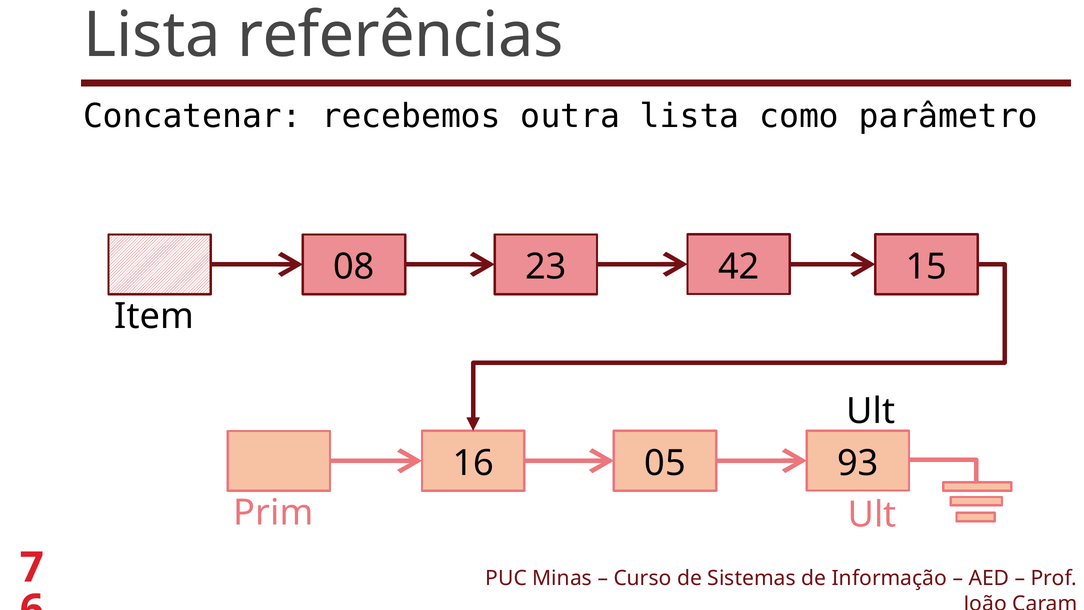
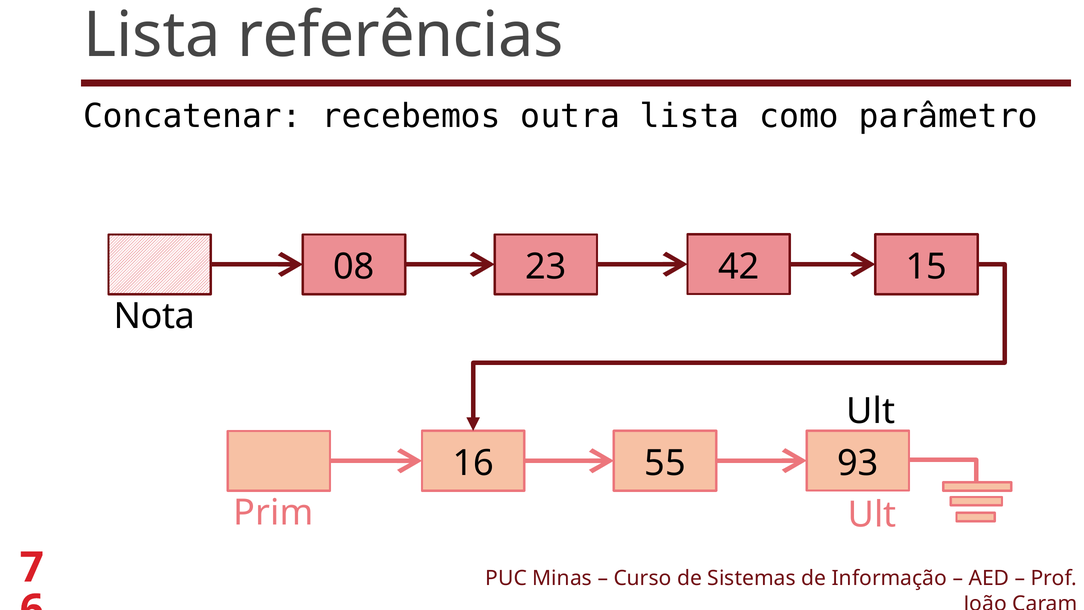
Item: Item -> Nota (154, 316)
05: 05 -> 55 (665, 463)
